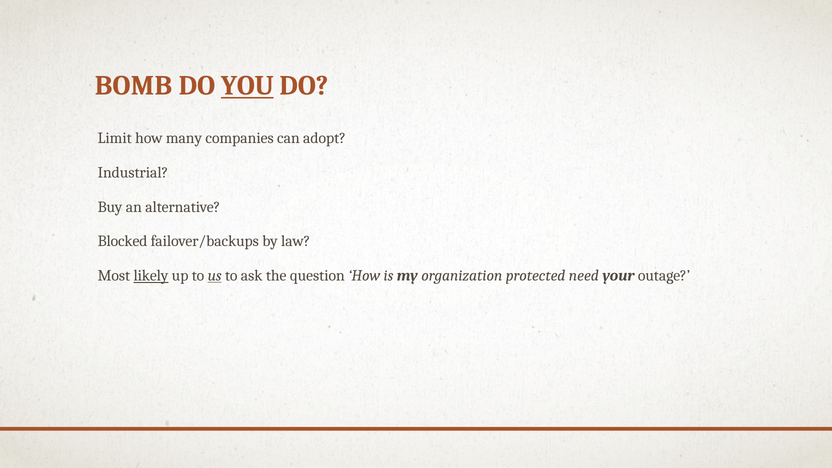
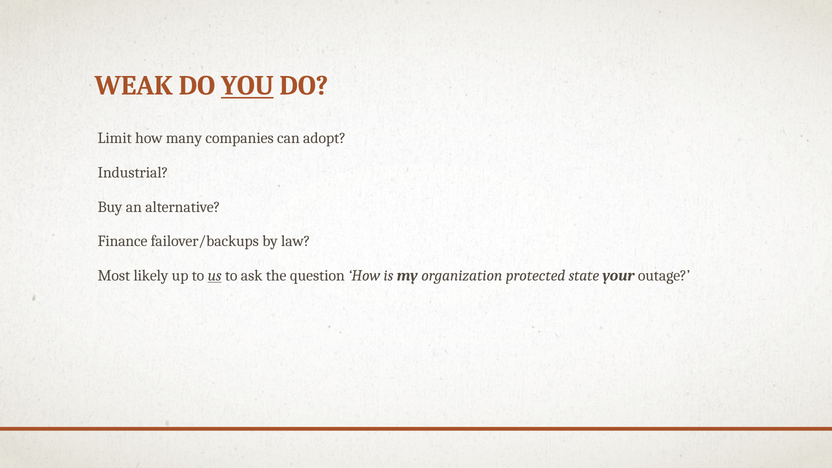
BOMB: BOMB -> WEAK (134, 86)
Blocked: Blocked -> Finance (123, 241)
likely underline: present -> none (151, 276)
need: need -> state (584, 276)
